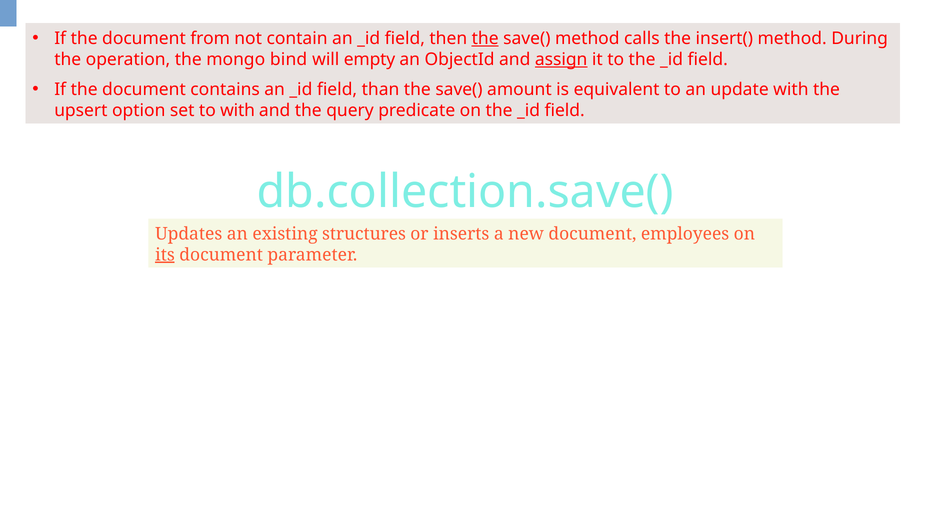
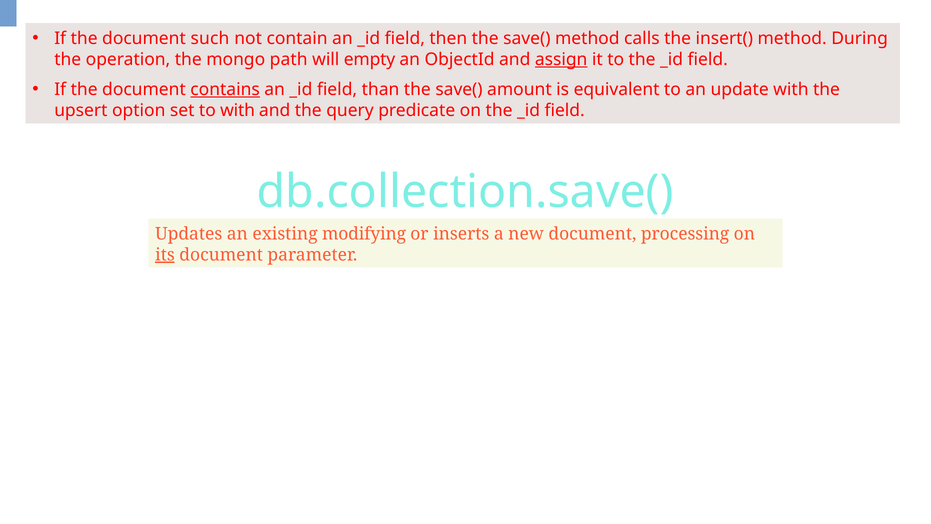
from: from -> such (210, 38)
the underline: present -> none (485, 38)
bind: bind -> path (289, 59)
contains underline: none -> present (225, 90)
structures: structures -> modifying (364, 234)
employees: employees -> processing (685, 234)
